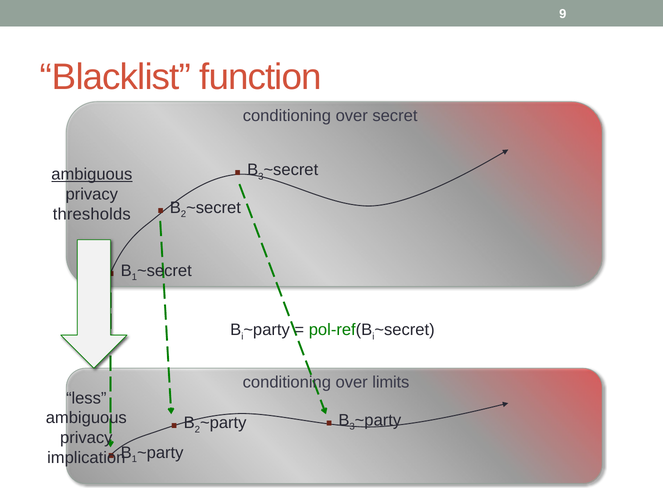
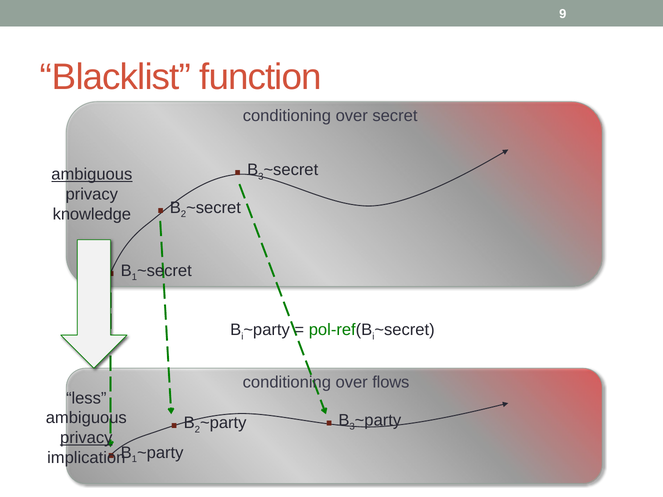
thresholds: thresholds -> knowledge (92, 214)
limits: limits -> flows (391, 383)
privacy underline: none -> present (86, 438)
